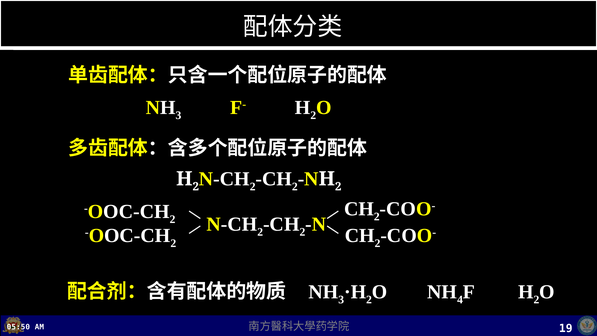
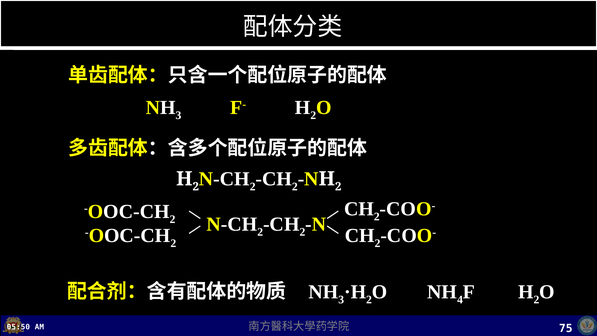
19: 19 -> 75 (566, 328)
